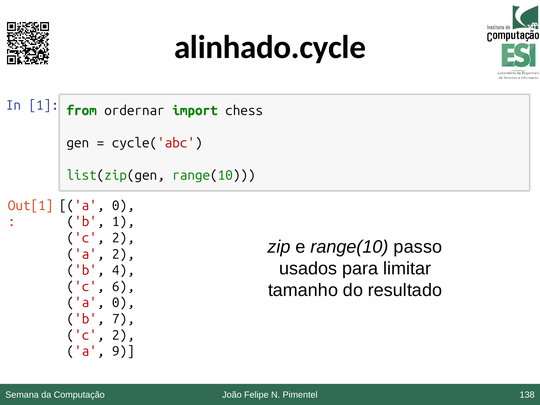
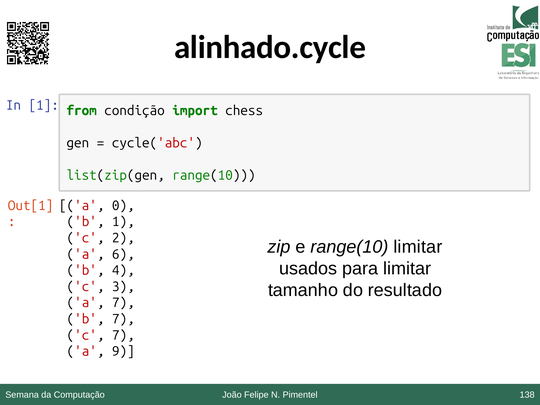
ordernar: ordernar -> condição (135, 111)
range(10 passo: passo -> limitar (418, 247)
a 2: 2 -> 6 (123, 254)
6: 6 -> 3 (123, 287)
0: 0 -> 7 (123, 303)
2: 2 -> 7 (123, 335)
